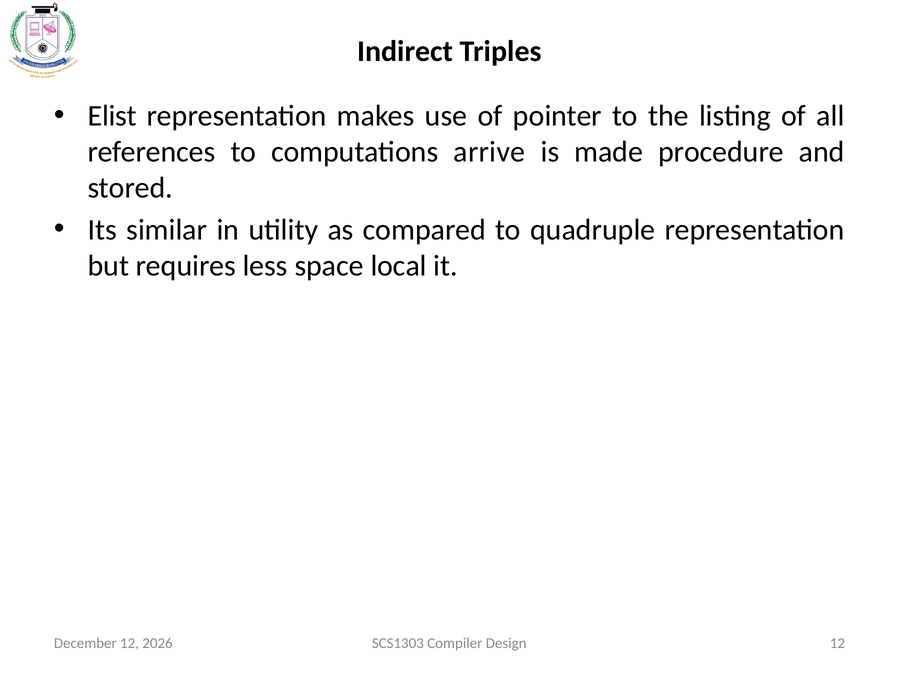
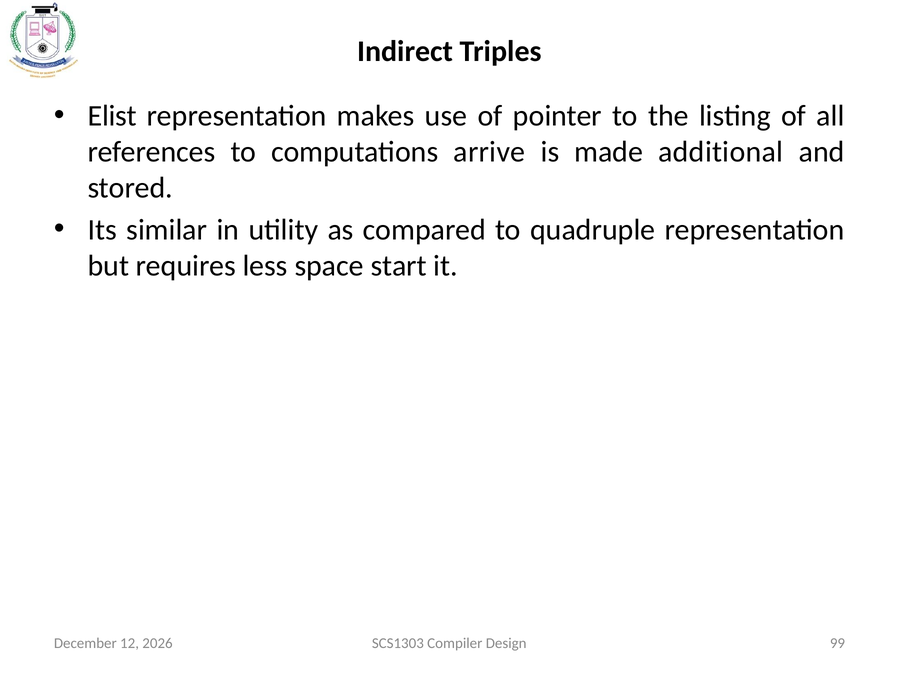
procedure: procedure -> additional (721, 152)
local: local -> start (399, 266)
Design 12: 12 -> 99 (837, 644)
